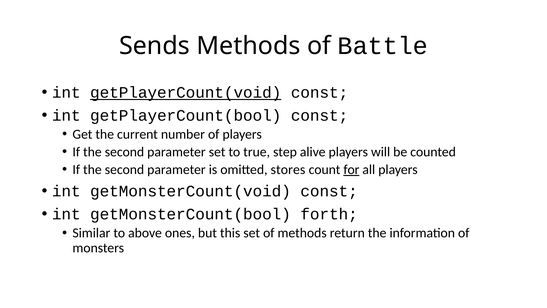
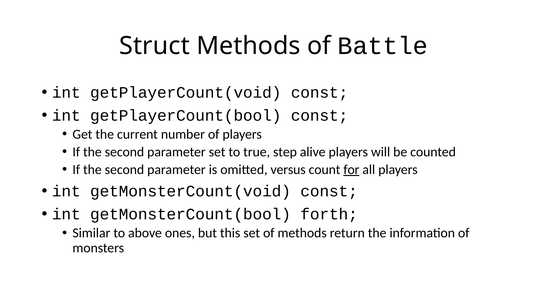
Sends: Sends -> Struct (154, 46)
getPlayerCount(void underline: present -> none (186, 92)
stores: stores -> versus (288, 169)
